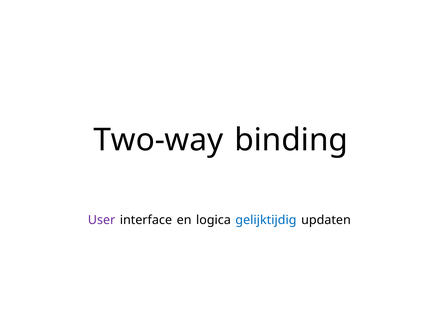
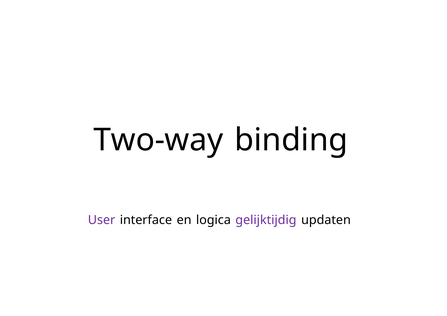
gelijktijdig colour: blue -> purple (266, 220)
